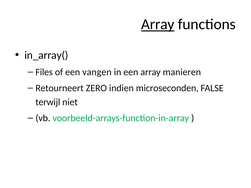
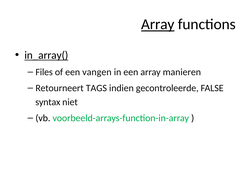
in_array( underline: none -> present (46, 55)
ZERO: ZERO -> TAGS (96, 88)
microseconden: microseconden -> gecontroleerde (167, 88)
terwijl: terwijl -> syntax (48, 102)
